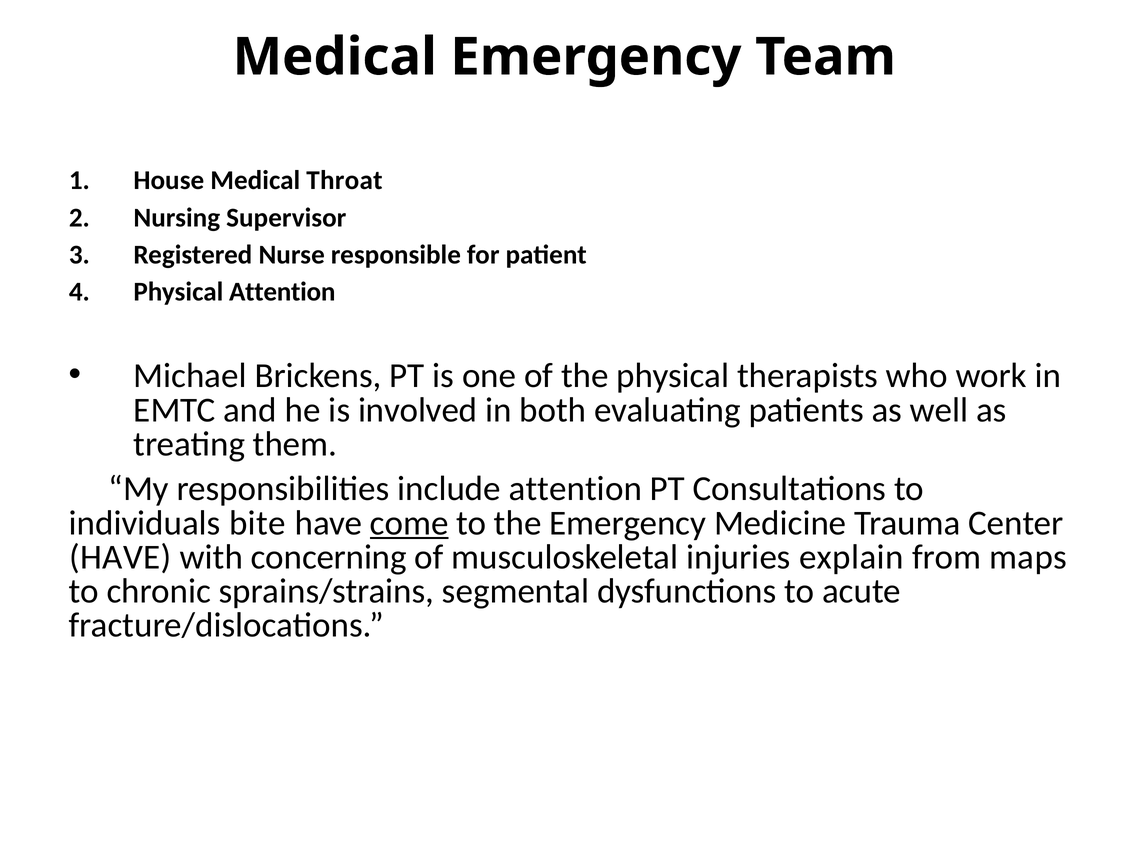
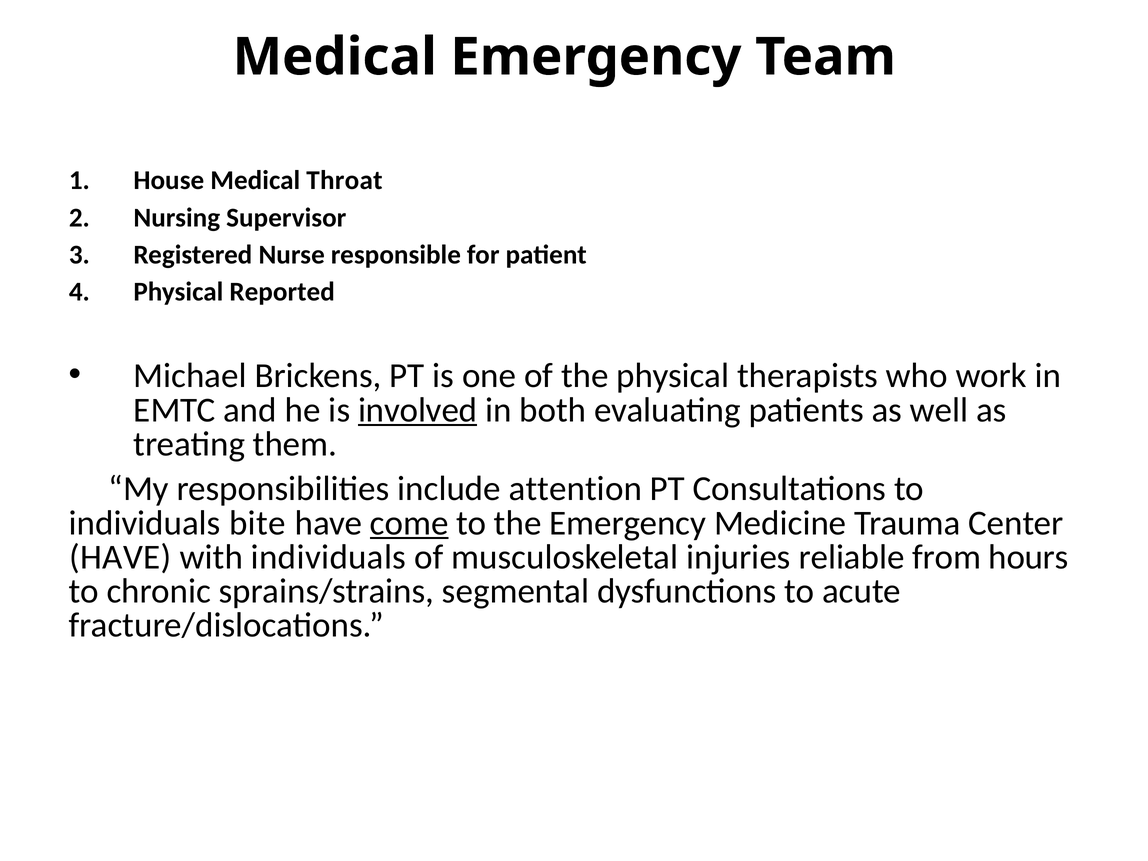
Physical Attention: Attention -> Reported (282, 292)
involved underline: none -> present (418, 410)
with concerning: concerning -> individuals (329, 557)
explain: explain -> reliable (852, 557)
maps: maps -> hours (1028, 557)
